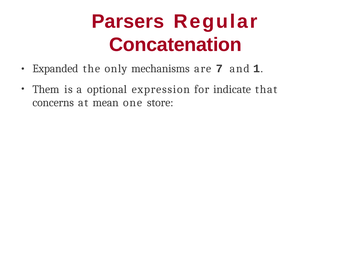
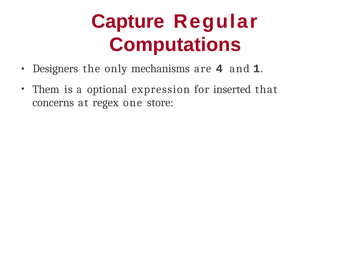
Parsers: Parsers -> Capture (128, 21)
Concatenation: Concatenation -> Computations (175, 45)
Expanded: Expanded -> Designers (55, 69)
7: 7 -> 4 (219, 69)
indicate: indicate -> inserted (232, 89)
mean: mean -> regex (106, 103)
